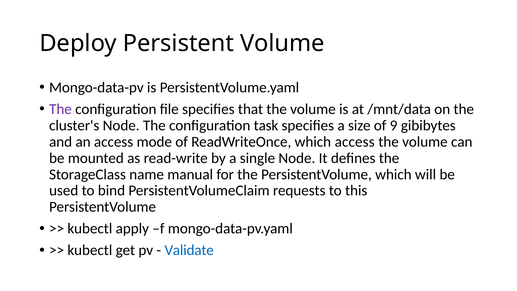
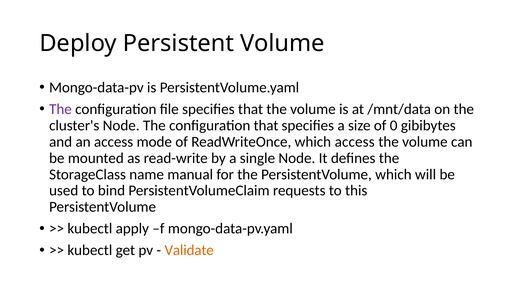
configuration task: task -> that (266, 125)
9: 9 -> 0 (394, 125)
Validate colour: blue -> orange (189, 250)
